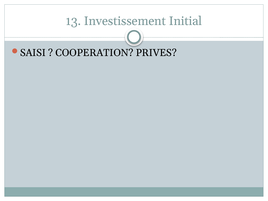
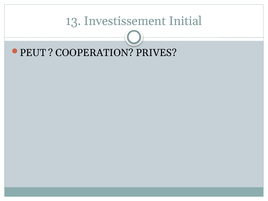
SAISI: SAISI -> PEUT (33, 53)
